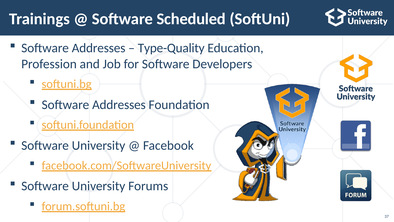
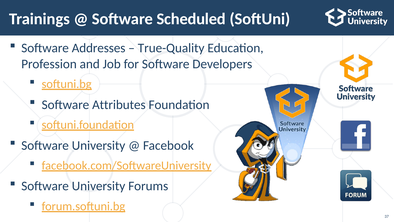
Type-Quality: Type-Quality -> True-Quality (171, 48)
Addresses: Addresses -> Attributes (119, 105)
